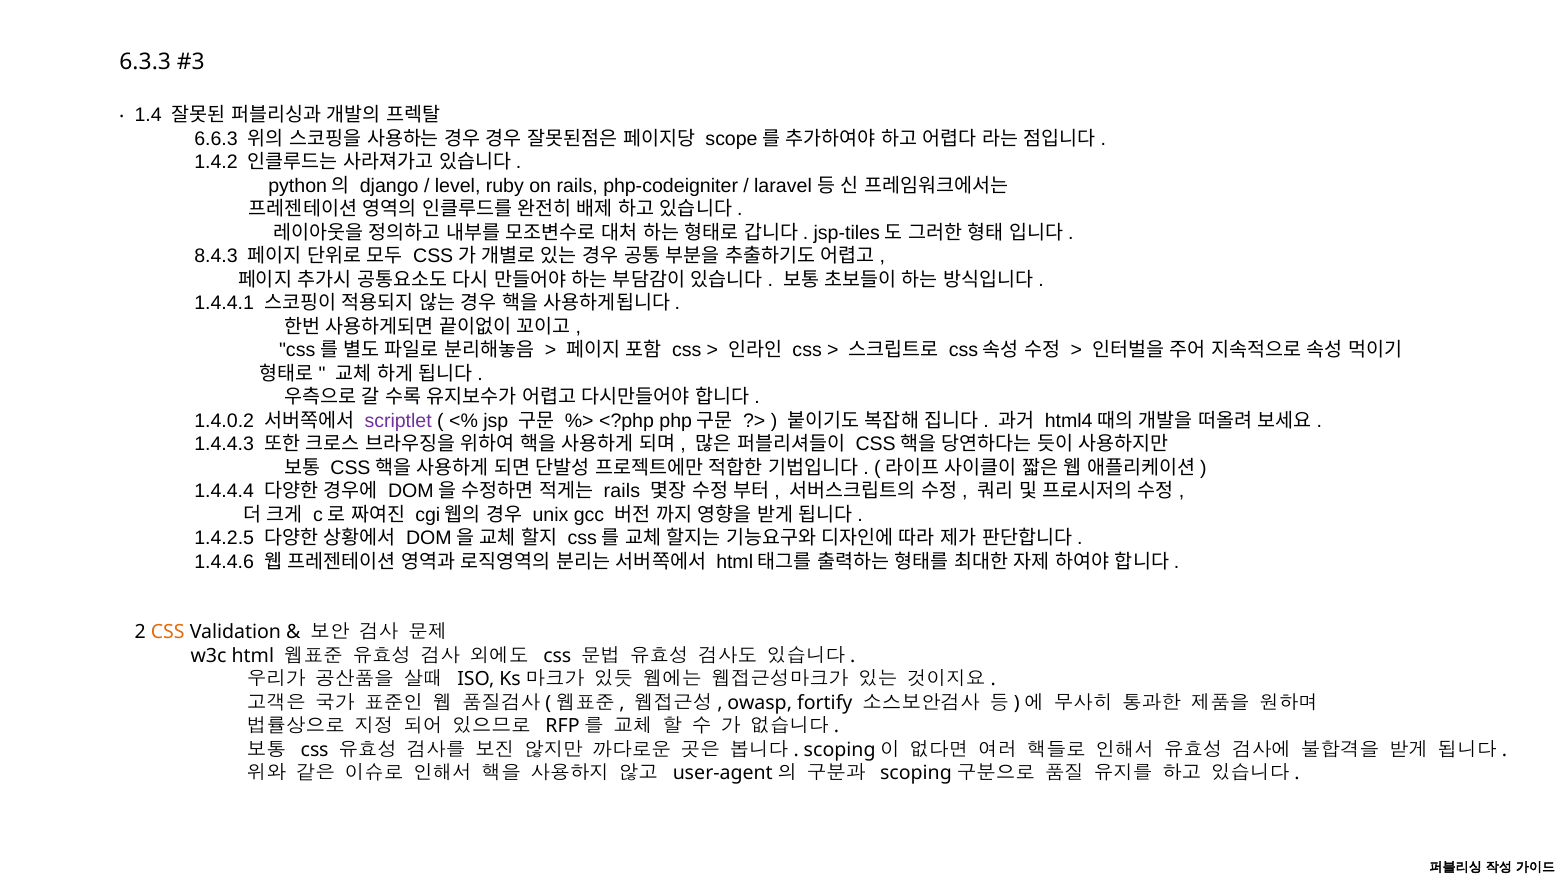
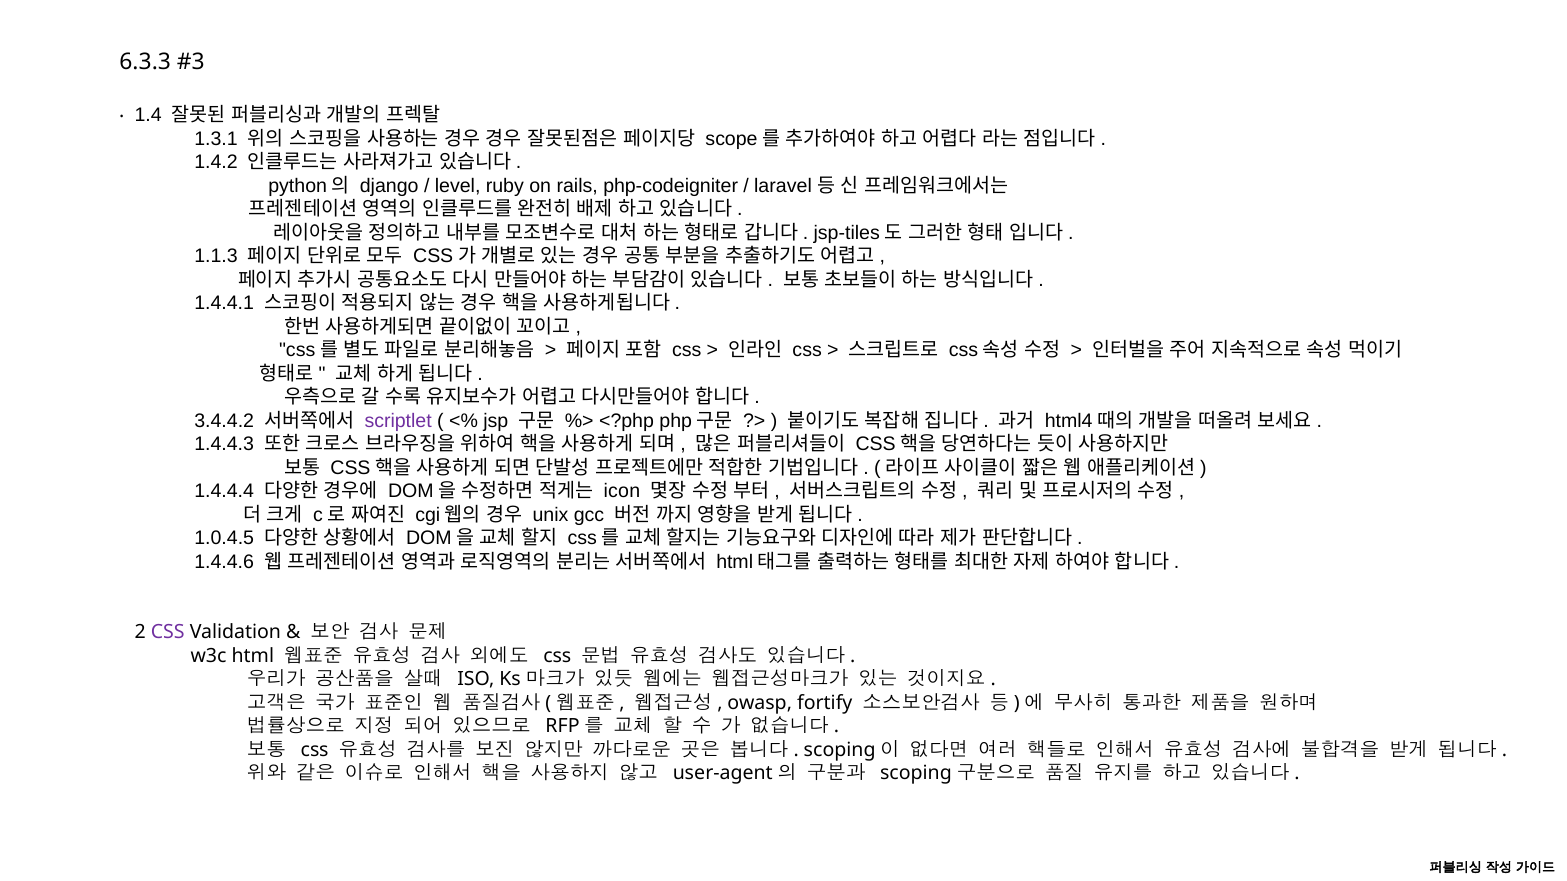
6.6.3: 6.6.3 -> 1.3.1 (216, 139)
8.4.3: 8.4.3 -> 1.1.3 (216, 256)
1.4.0.2: 1.4.0.2 -> 3.4.4.2 (224, 421)
rails: rails -> icon (622, 491)
1.4.2.5: 1.4.2.5 -> 1.0.4.5 (224, 539)
CSS colour: orange -> purple (168, 633)
